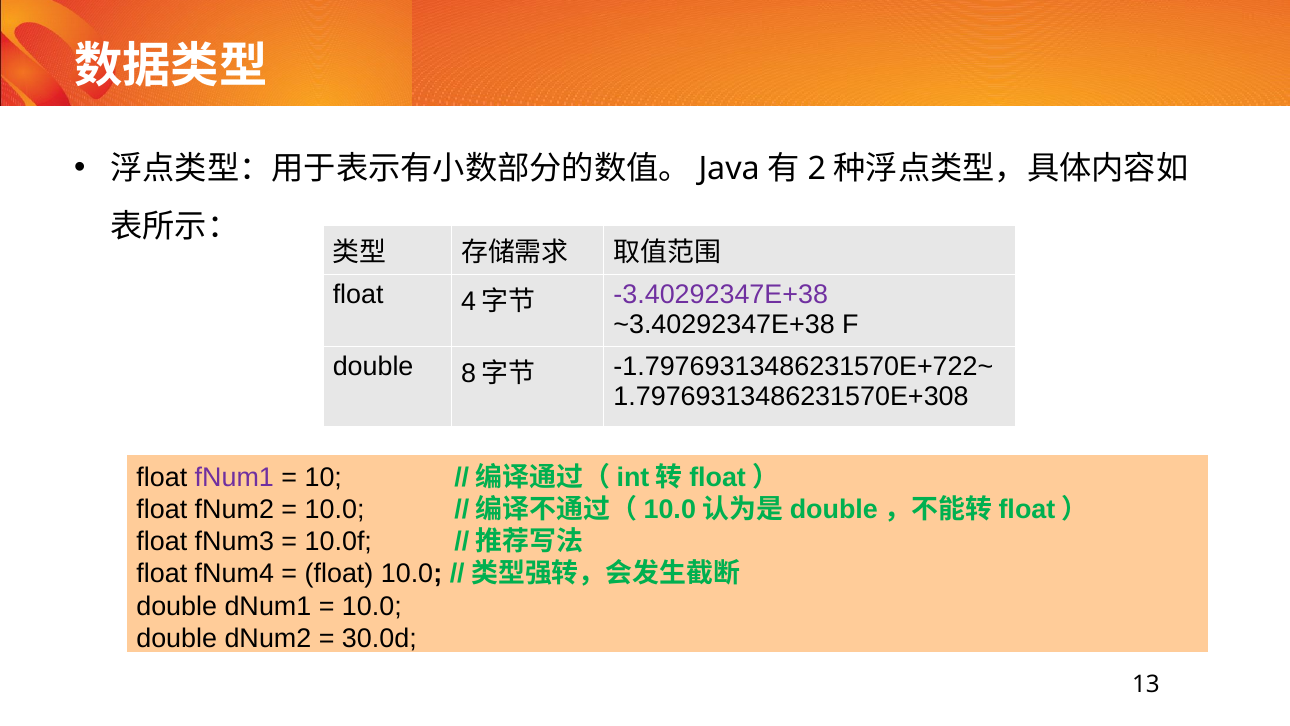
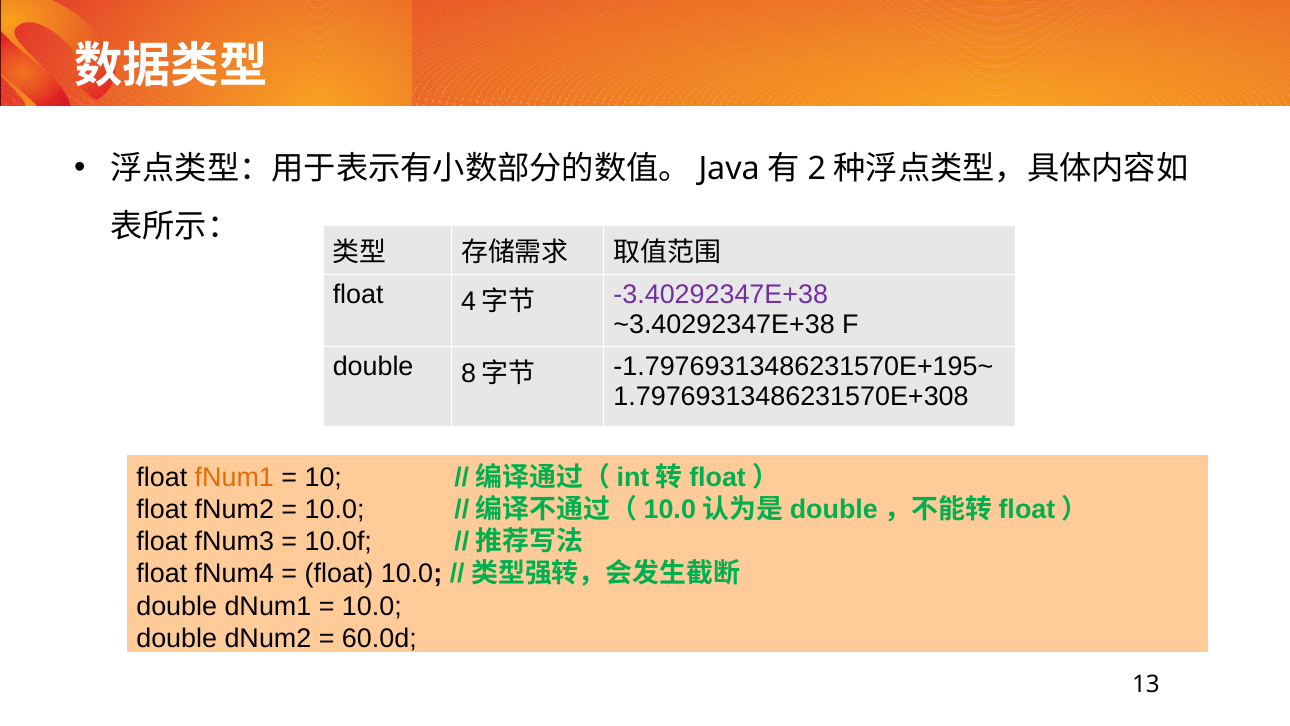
-1.79769313486231570E+722~: -1.79769313486231570E+722~ -> -1.79769313486231570E+195~ (803, 366)
fNum1 colour: purple -> orange (234, 477)
30.0d: 30.0d -> 60.0d (379, 638)
